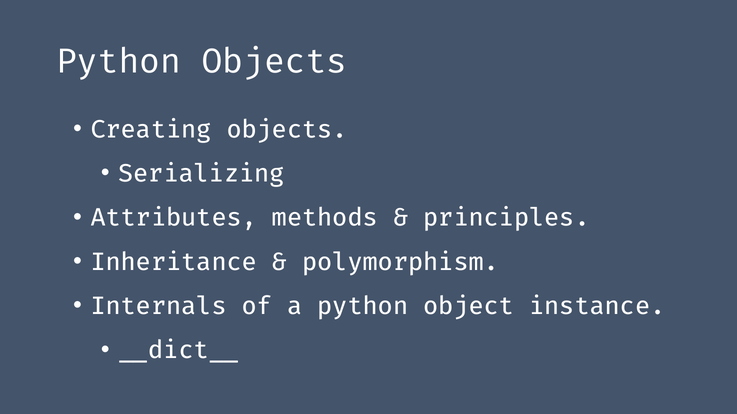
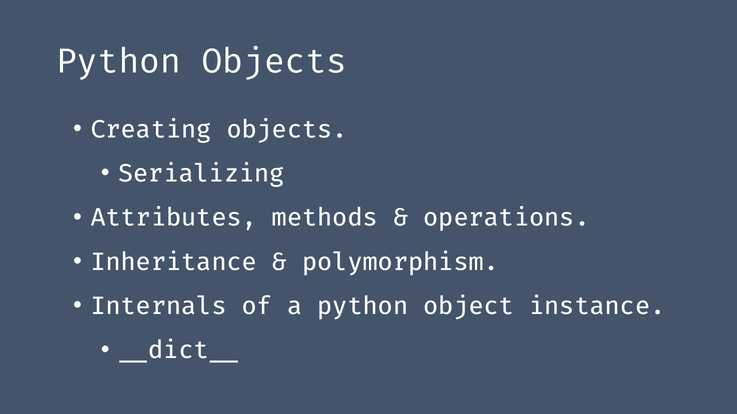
principles: principles -> operations (506, 218)
